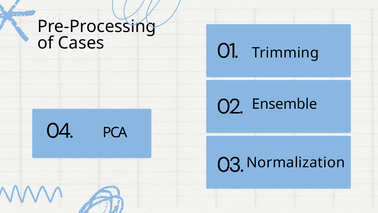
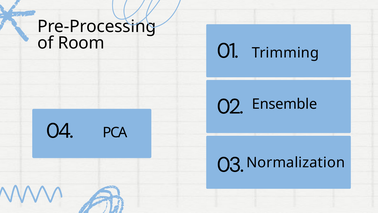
Cases: Cases -> Room (81, 43)
